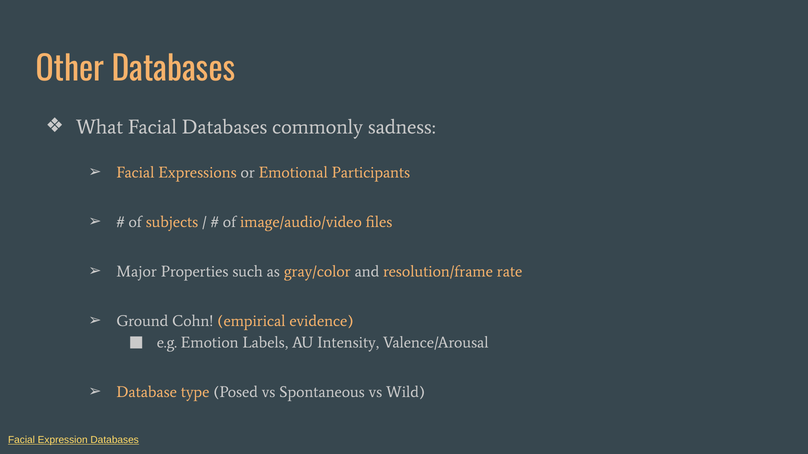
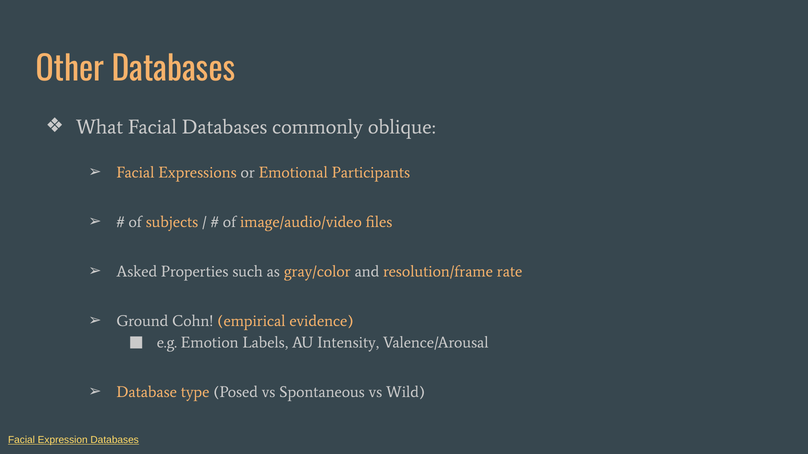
sadness: sadness -> oblique (402, 127)
Major: Major -> Asked (137, 272)
